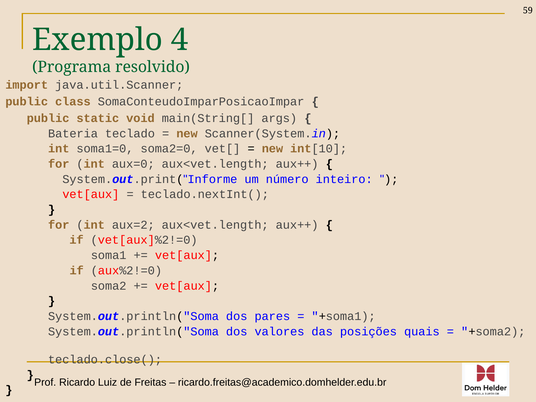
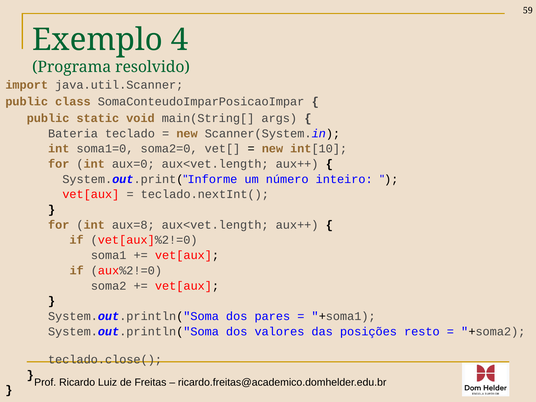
aux=2: aux=2 -> aux=8 (133, 225)
quais: quais -> resto (422, 331)
